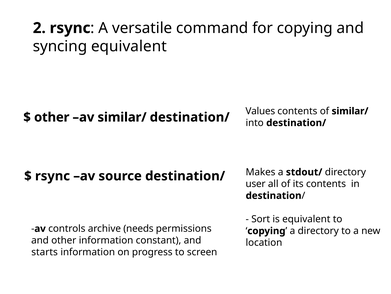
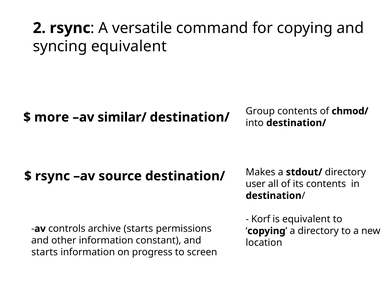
Values: Values -> Group (260, 111)
of similar/: similar/ -> chmod/ (350, 111)
other: other -> more (52, 117)
Sort: Sort -> Korf (261, 219)
archive needs: needs -> starts (138, 228)
